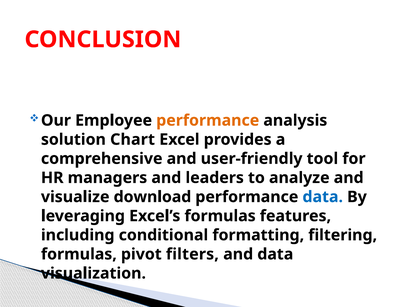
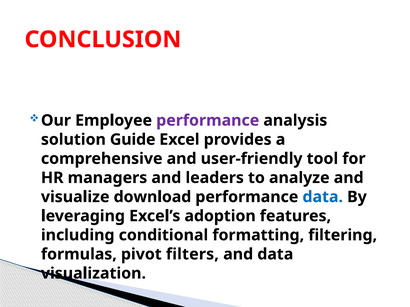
performance colour: orange -> purple (208, 121)
Chart: Chart -> Guide (133, 140)
Excel’s formulas: formulas -> adoption (220, 216)
